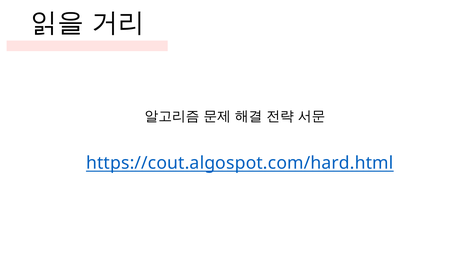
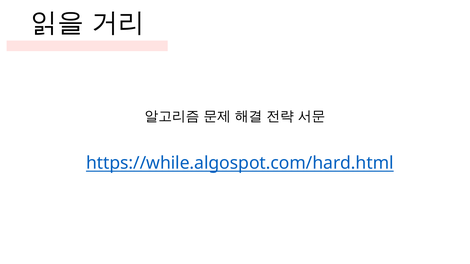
https://cout.algospot.com/hard.html: https://cout.algospot.com/hard.html -> https://while.algospot.com/hard.html (240, 163)
